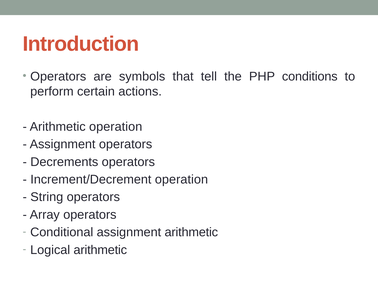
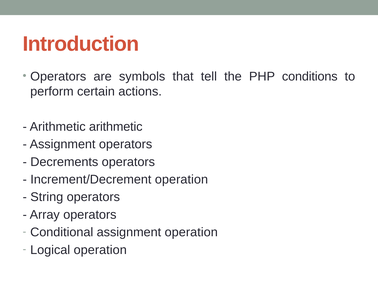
Arithmetic operation: operation -> arithmetic (116, 127)
assignment arithmetic: arithmetic -> operation (191, 233)
Logical arithmetic: arithmetic -> operation (100, 250)
